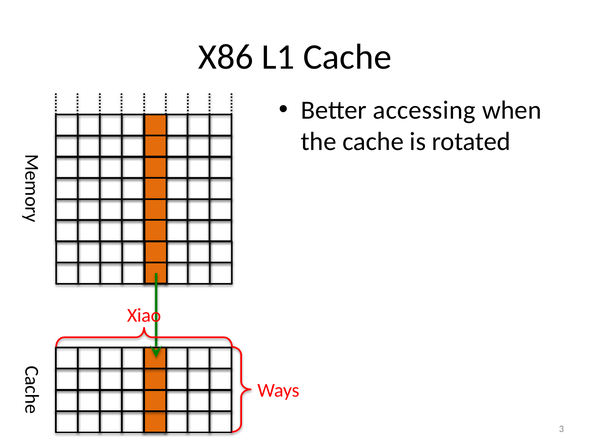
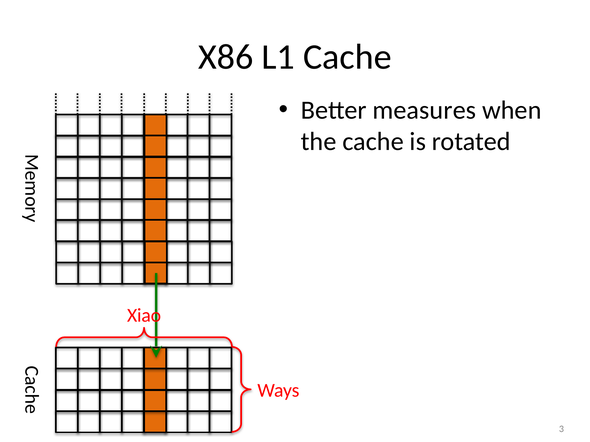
accessing: accessing -> measures (424, 110)
